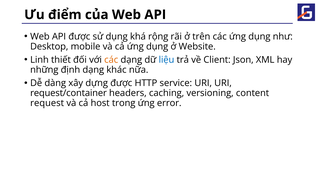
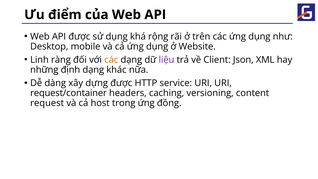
thiết: thiết -> ràng (61, 60)
liệu colour: blue -> purple (166, 60)
error: error -> đồng (169, 103)
